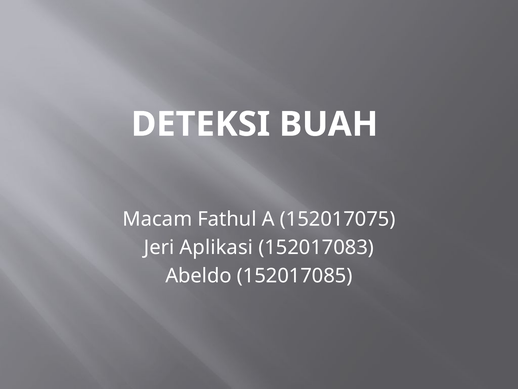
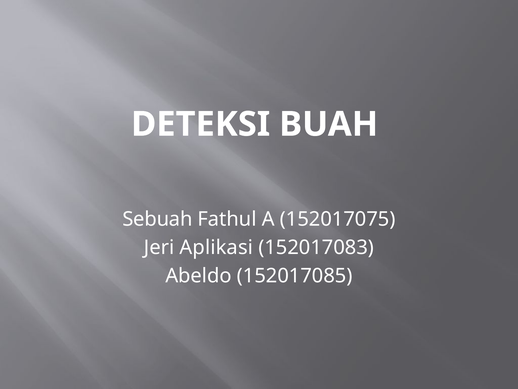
Macam: Macam -> Sebuah (157, 219)
